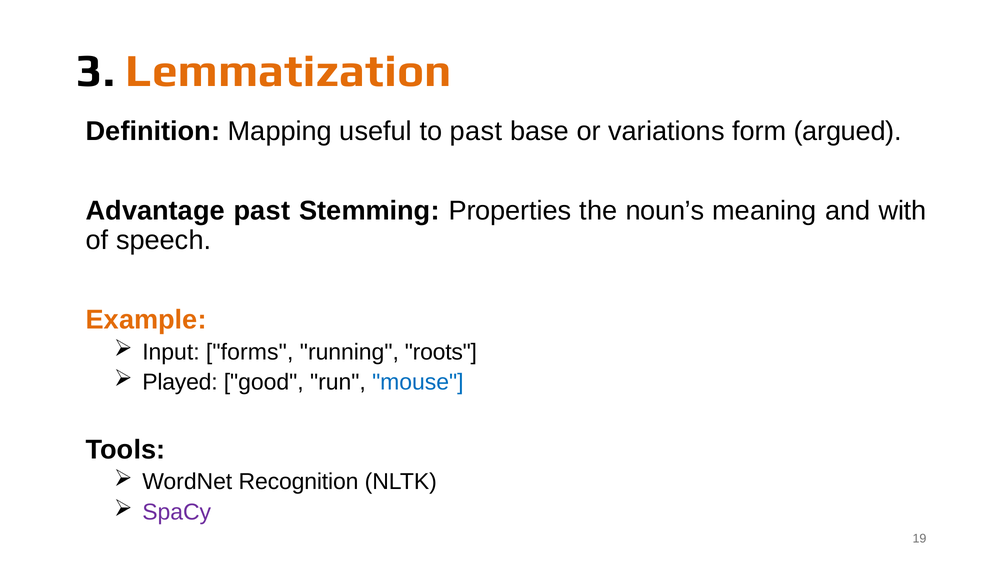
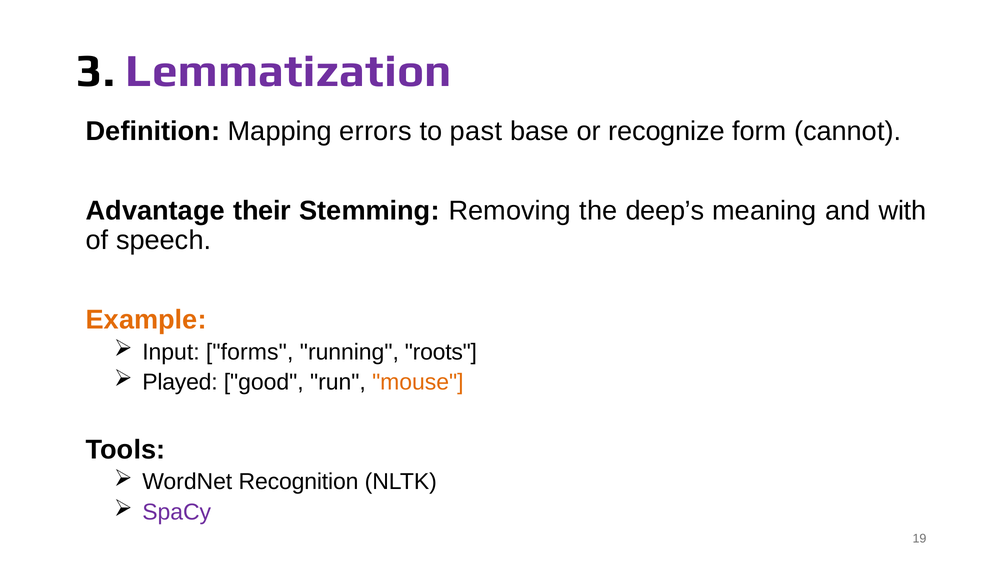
Lemmatization colour: orange -> purple (289, 71)
useful: useful -> errors (376, 132)
variations: variations -> recognize (667, 132)
argued: argued -> cannot (848, 132)
Advantage past: past -> their (262, 211)
Properties: Properties -> Removing (510, 211)
noun’s: noun’s -> deep’s (665, 211)
mouse colour: blue -> orange (418, 382)
